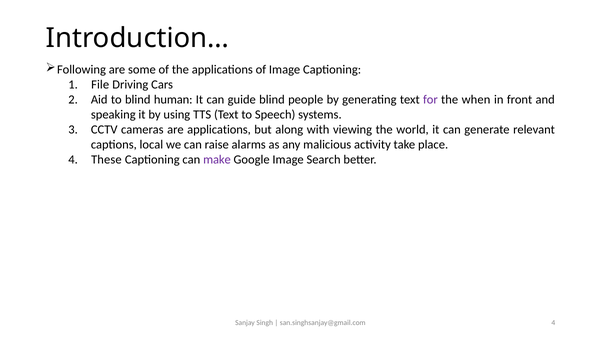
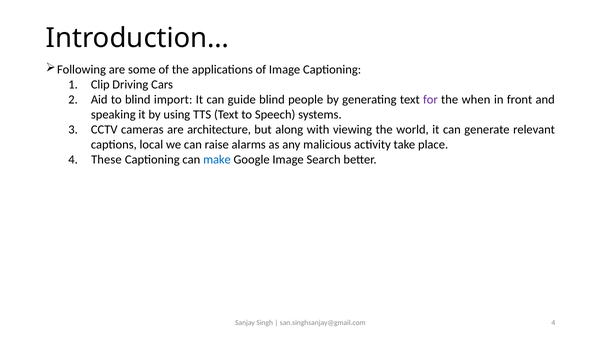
File: File -> Clip (100, 85)
human: human -> import (173, 100)
are applications: applications -> architecture (219, 130)
make colour: purple -> blue (217, 160)
